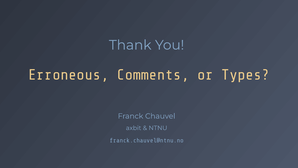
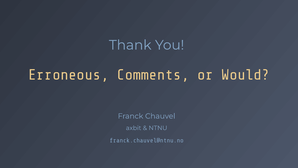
Types: Types -> Would (246, 75)
